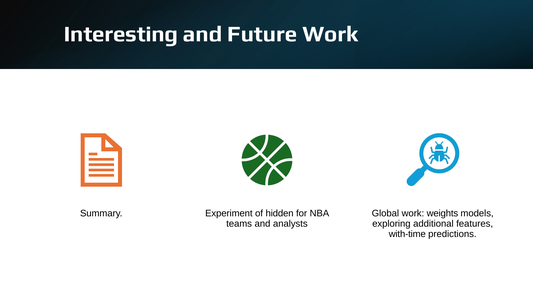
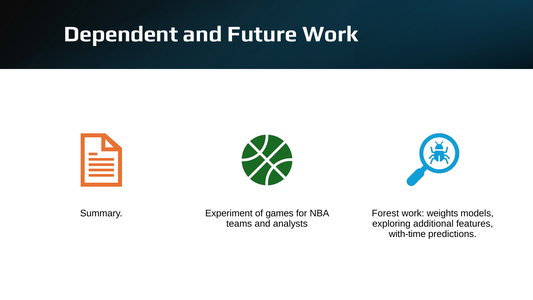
Interesting: Interesting -> Dependent (121, 34)
hidden: hidden -> games (280, 213)
Global: Global -> Forest (385, 213)
